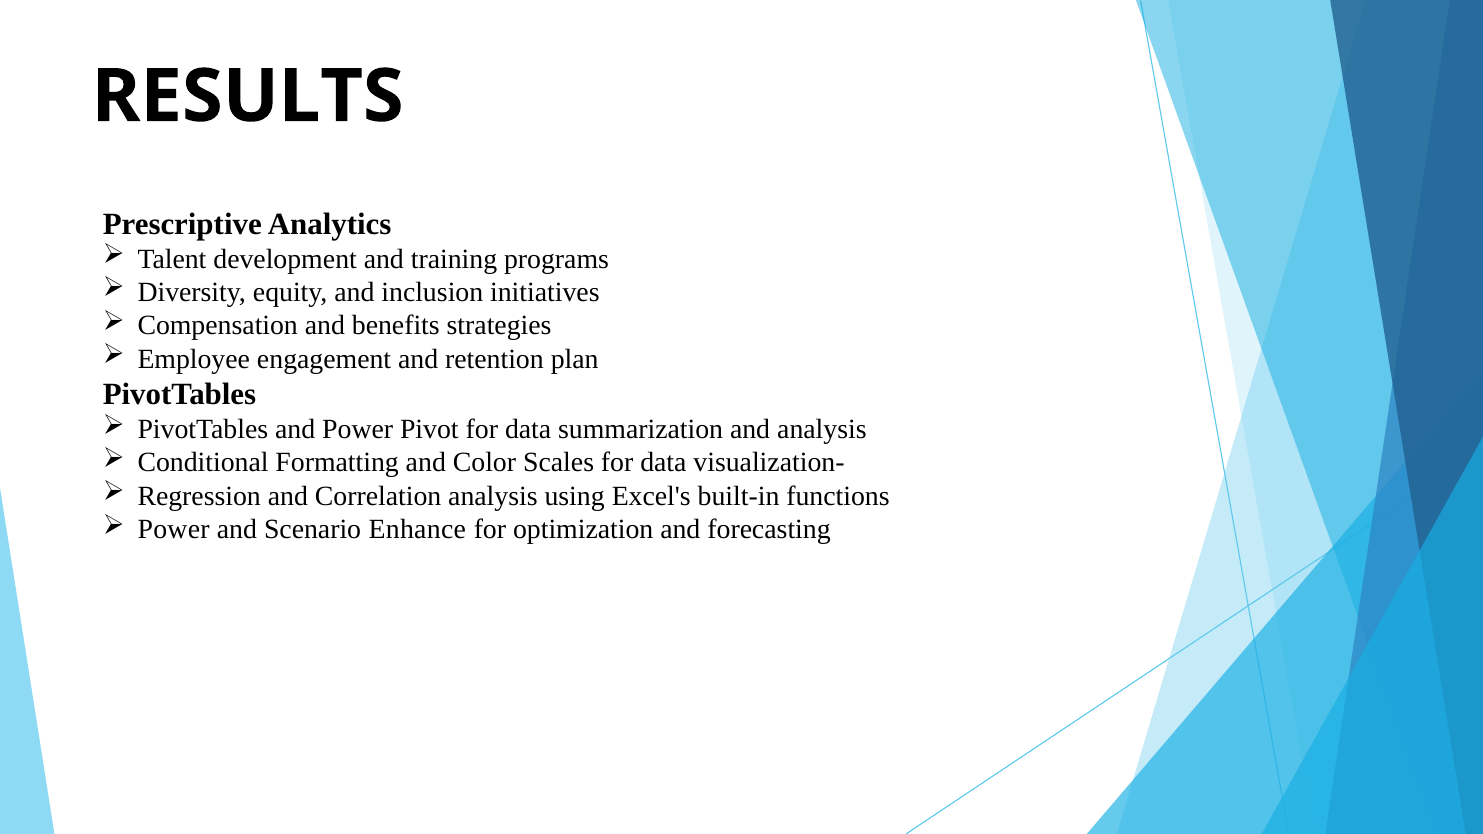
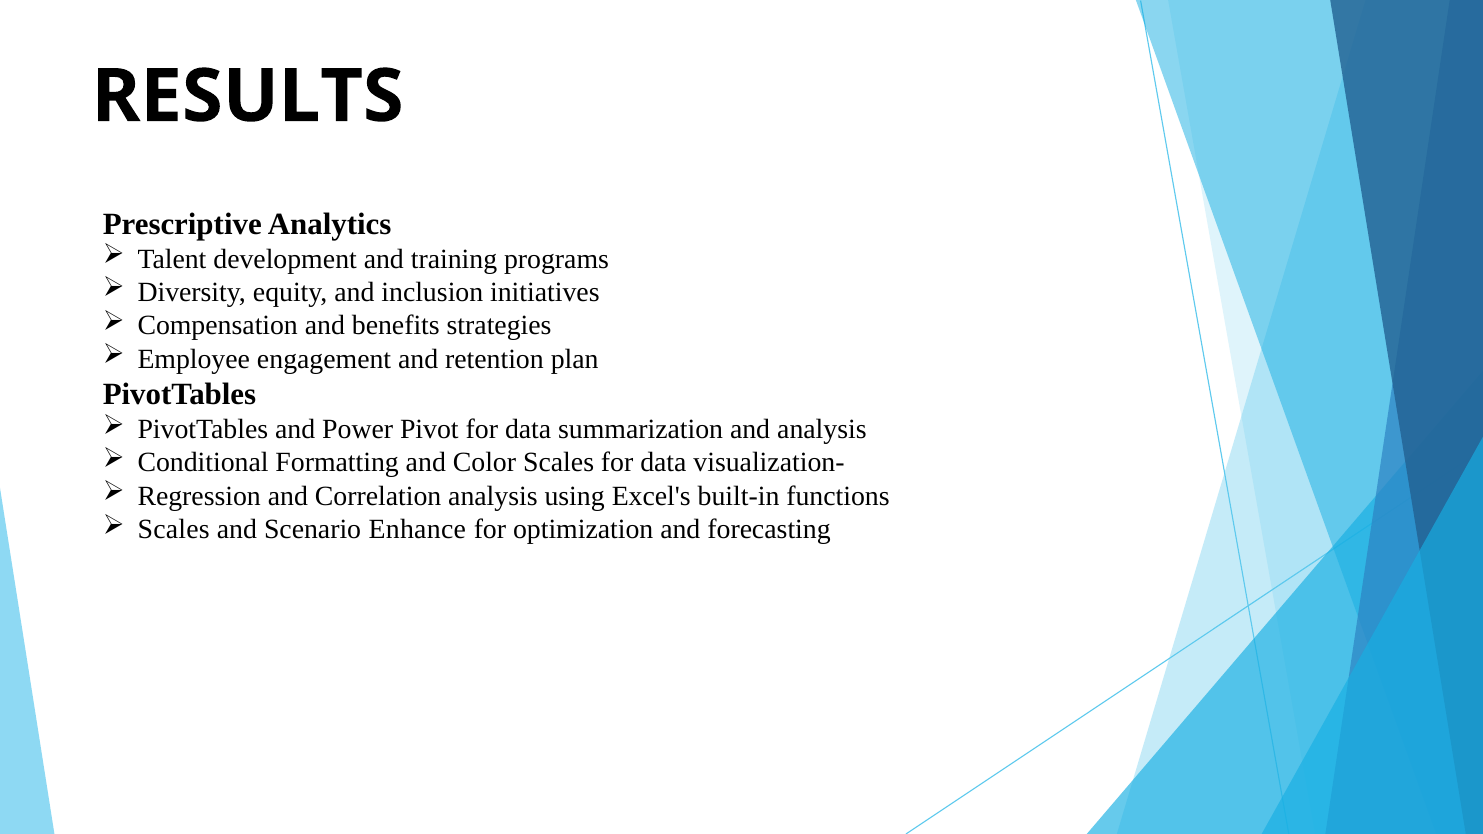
Power: Power -> Scales (174, 530)
